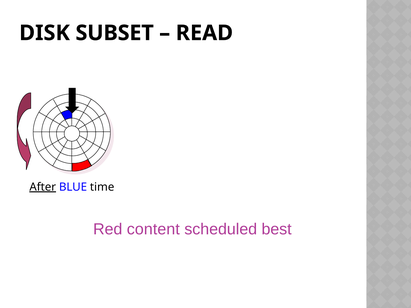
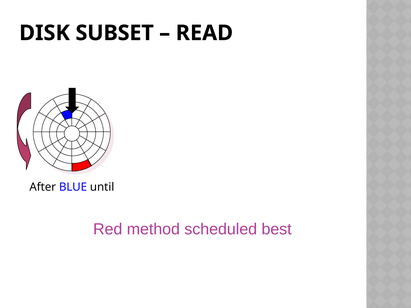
After underline: present -> none (43, 187)
time: time -> until (102, 187)
content: content -> method (153, 229)
